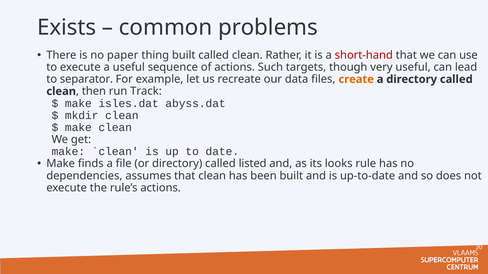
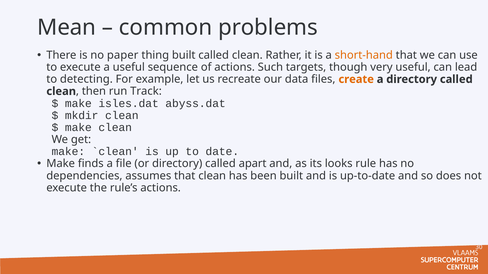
Exists: Exists -> Mean (67, 27)
short-hand colour: red -> orange (364, 55)
separator: separator -> detecting (86, 79)
listed: listed -> apart (253, 164)
